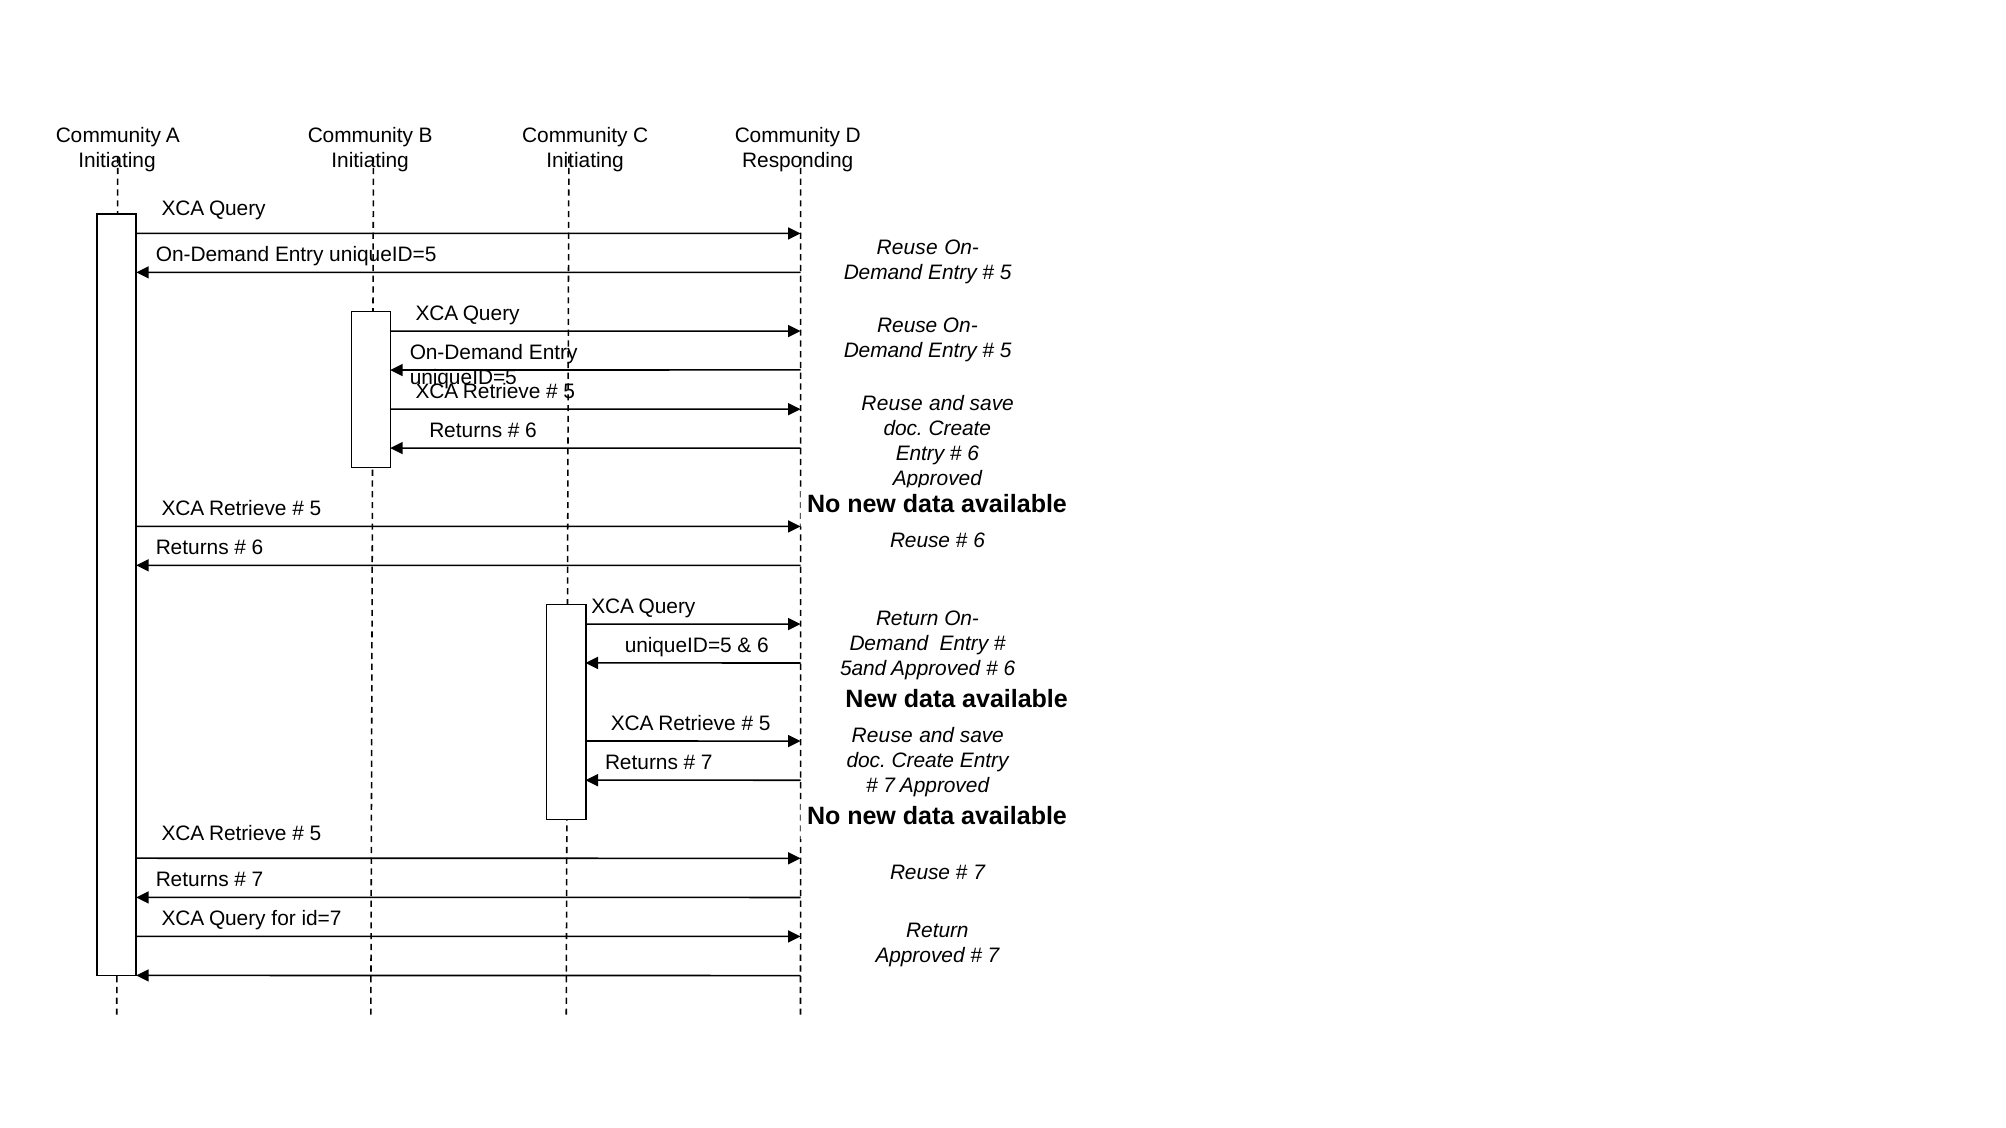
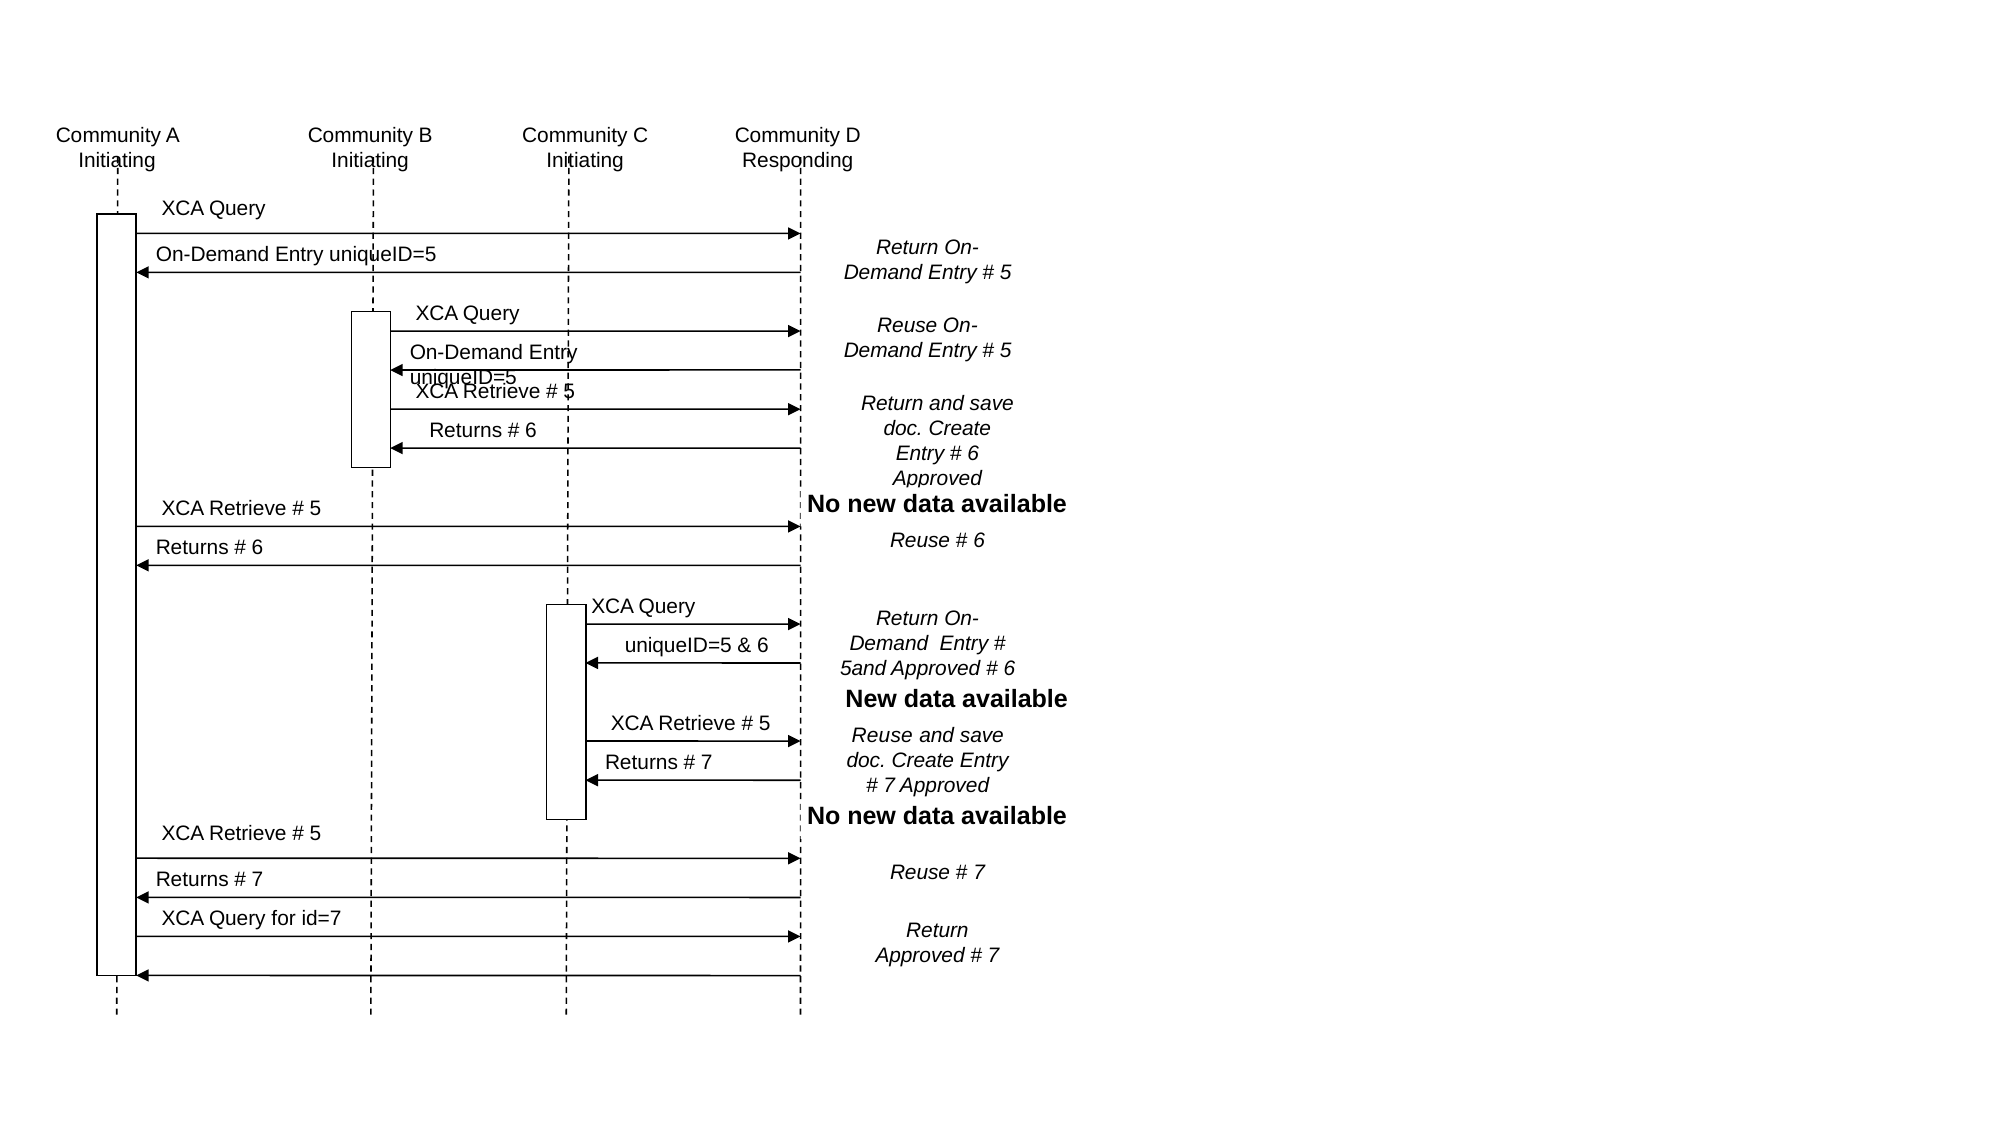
Reuse: Reuse -> Return (907, 247)
Reuse: Reuse -> Return (892, 404)
